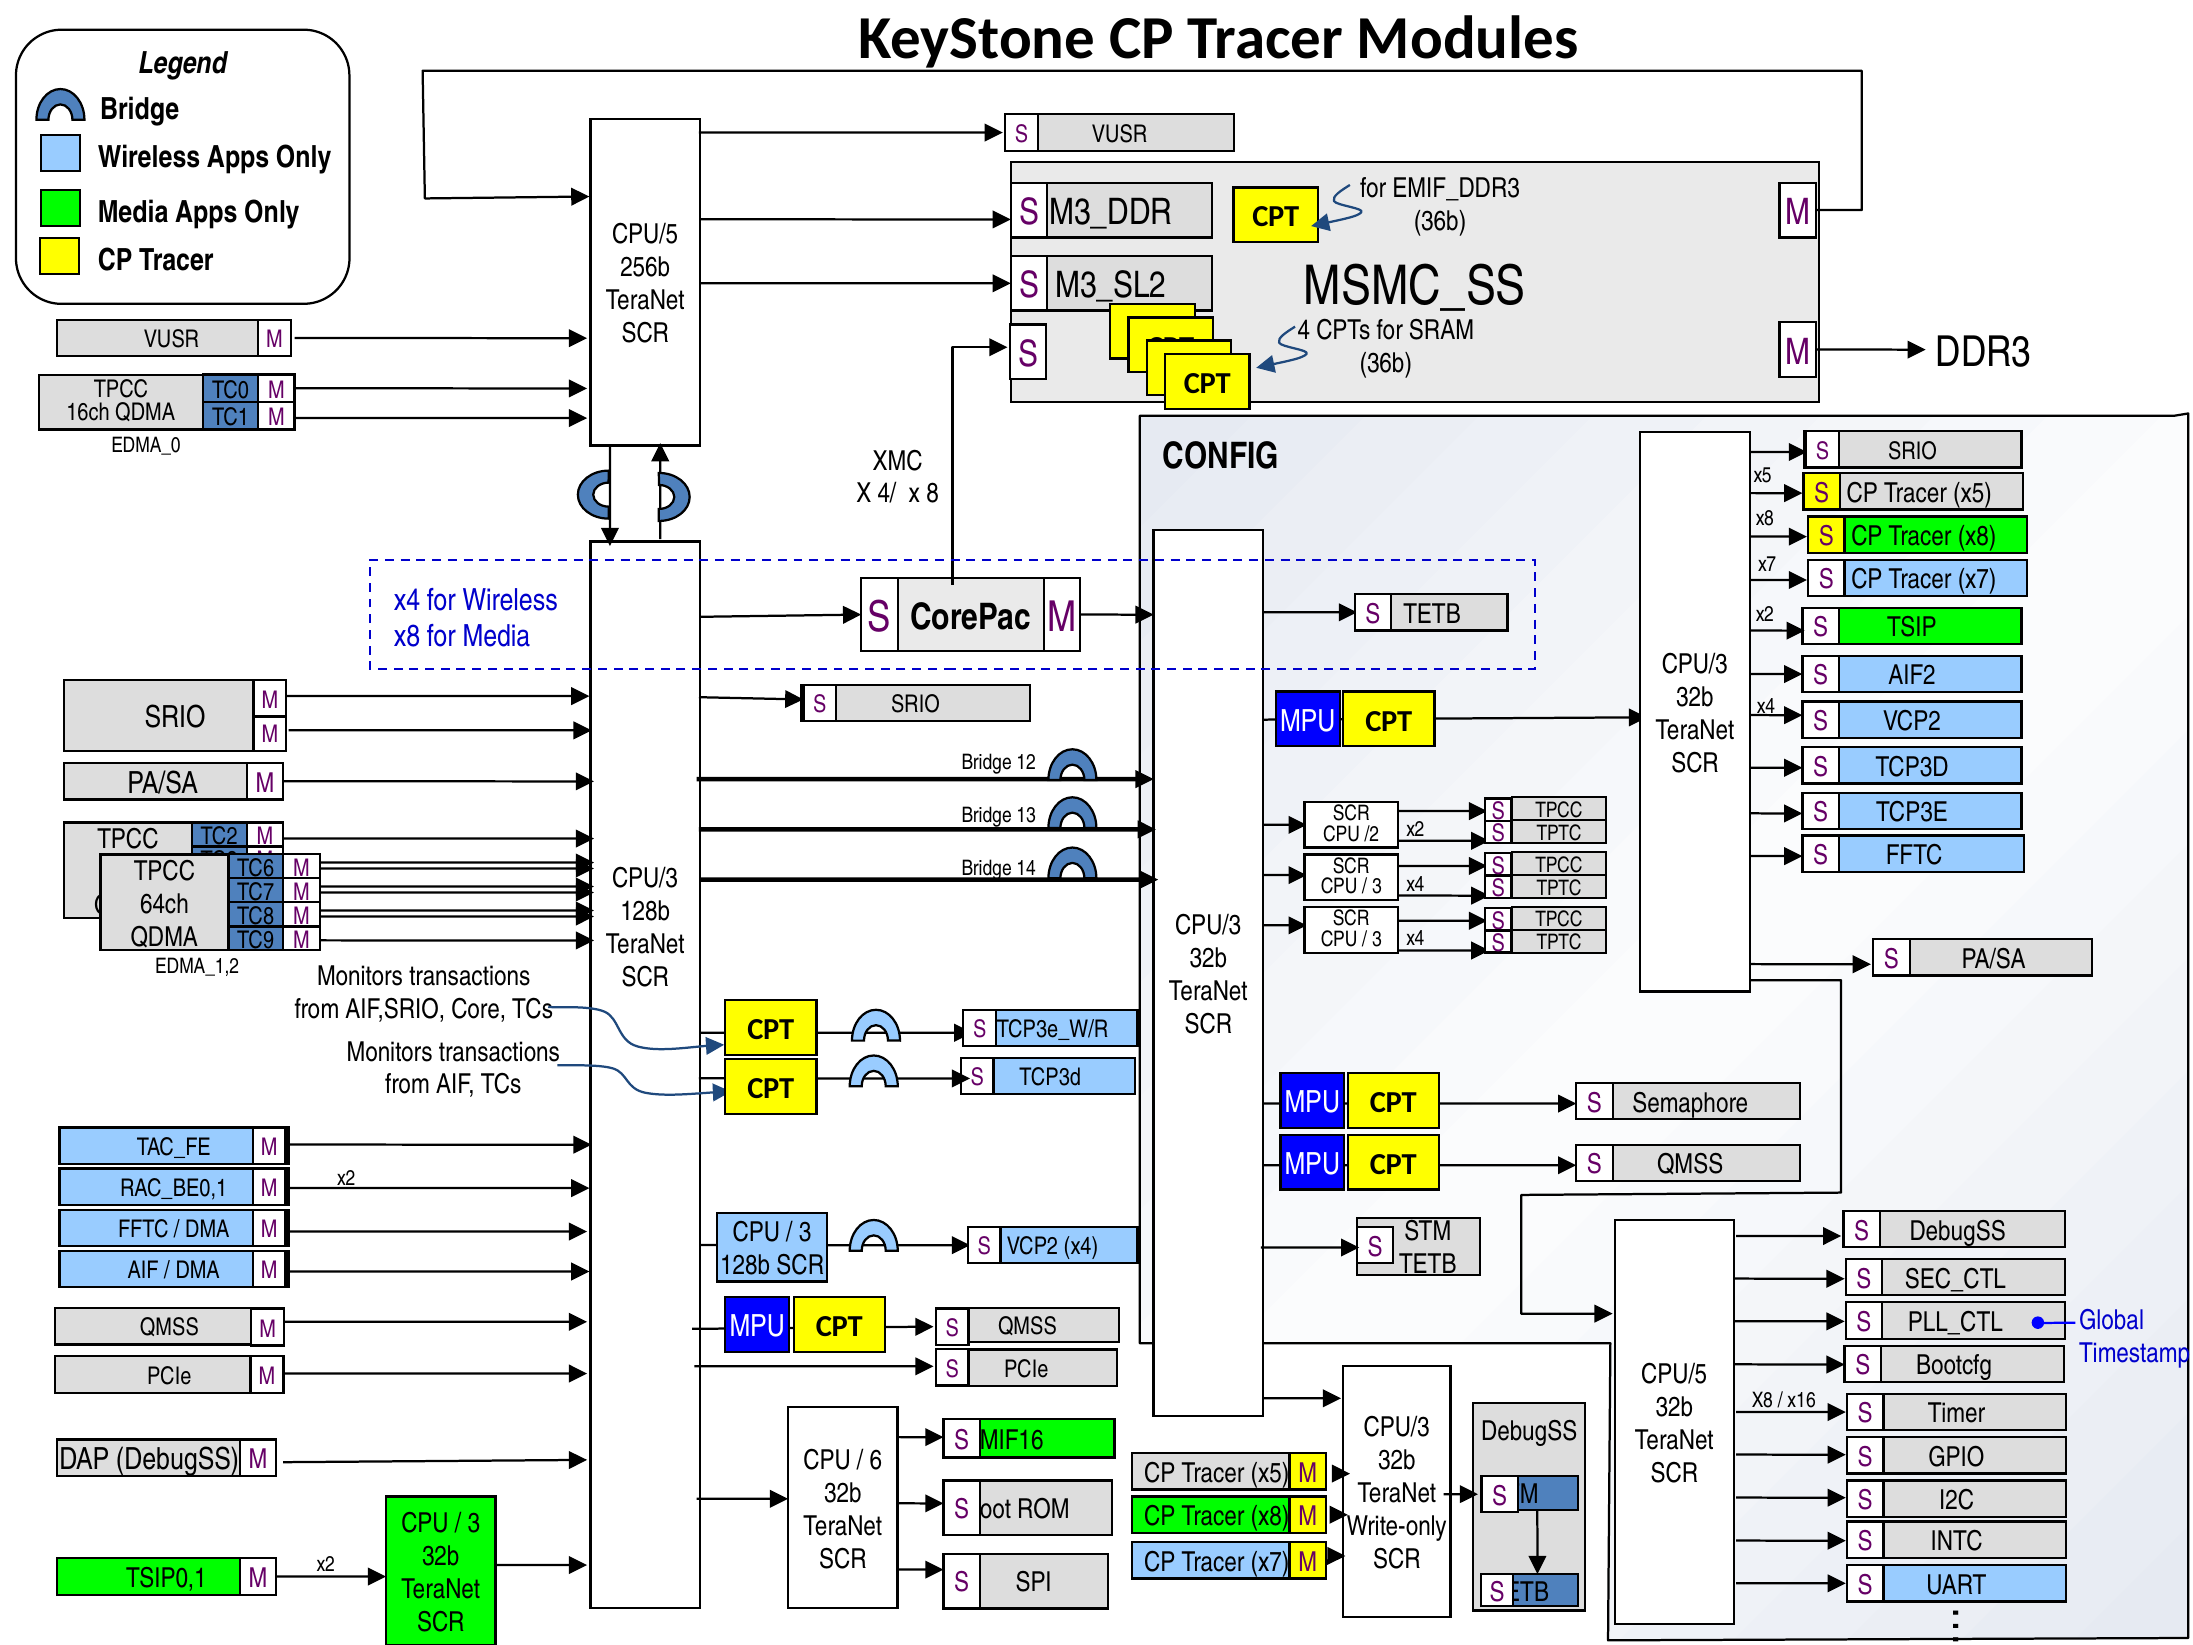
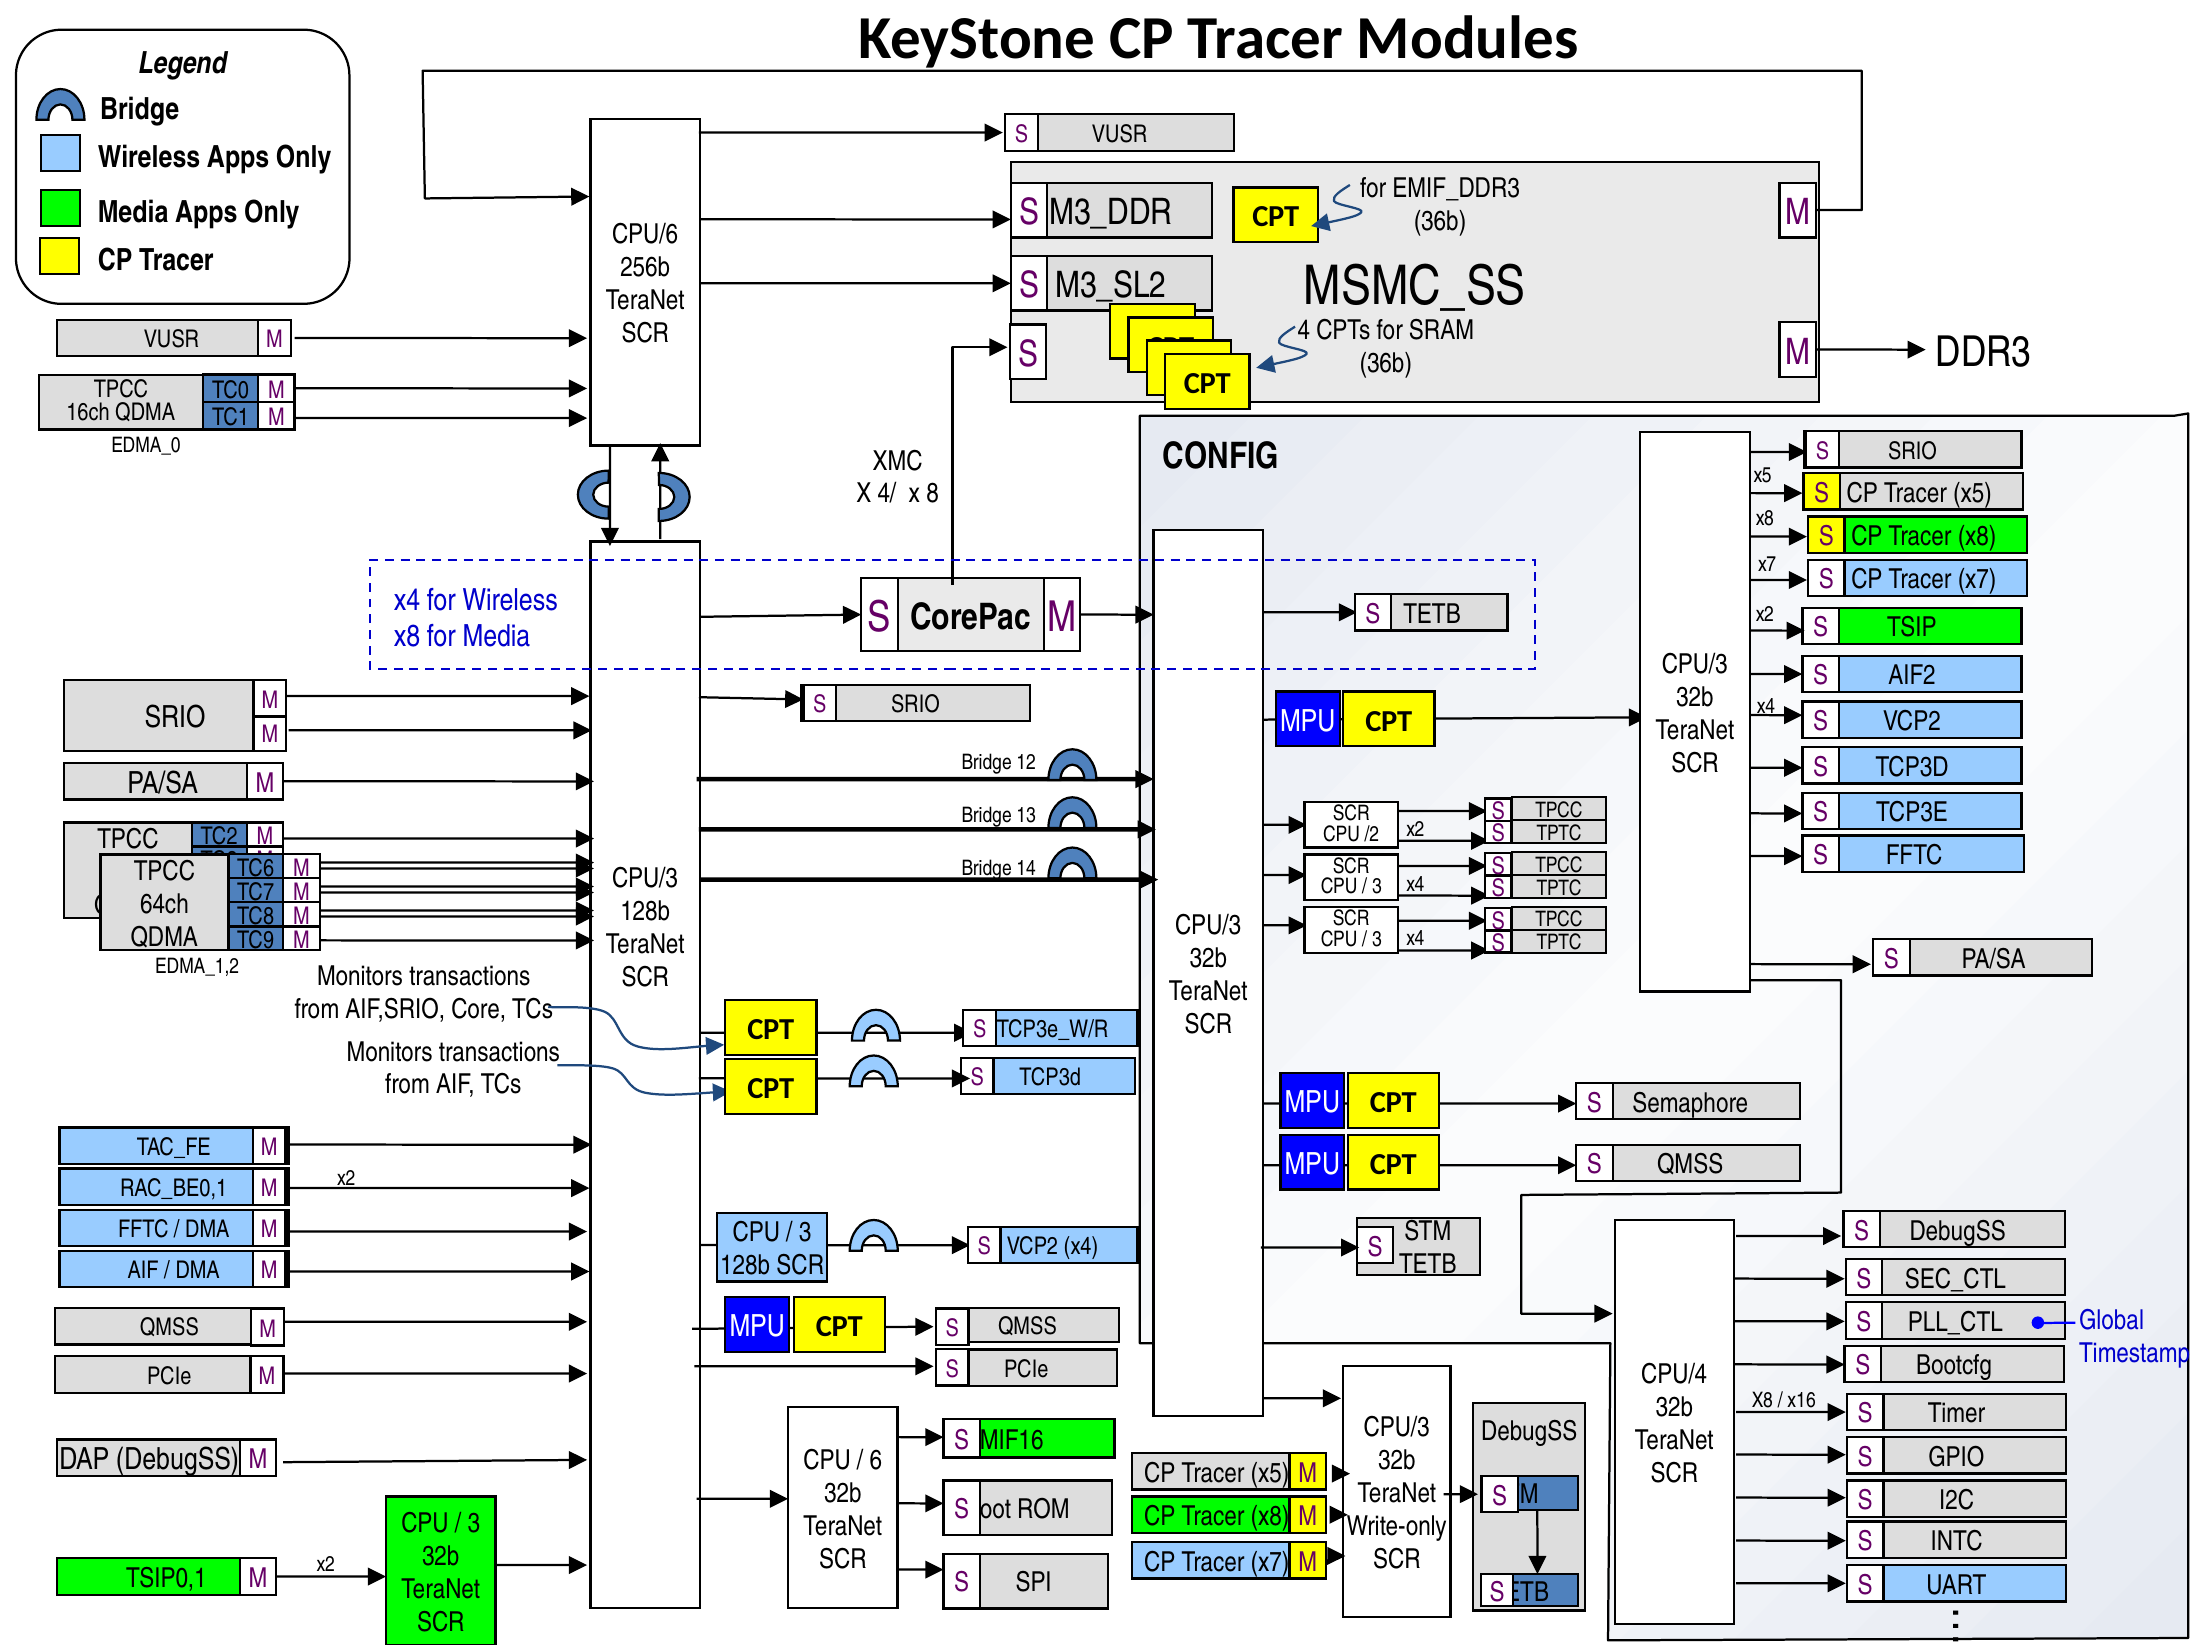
CPU/5: CPU/5 -> CPU/6 (645, 234)
CPU/5: CPU/5 -> CPU/4 (1674, 1374)
